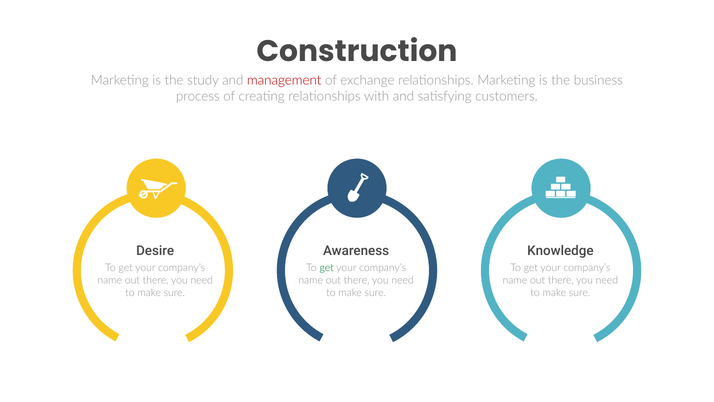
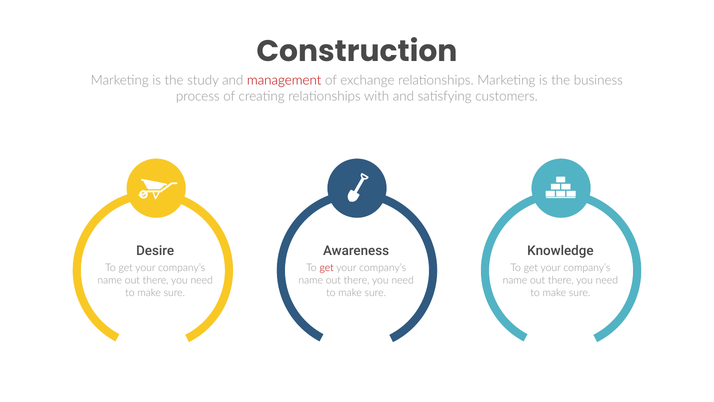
get colour: green -> red (327, 268)
